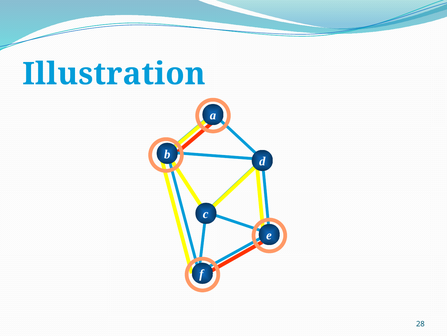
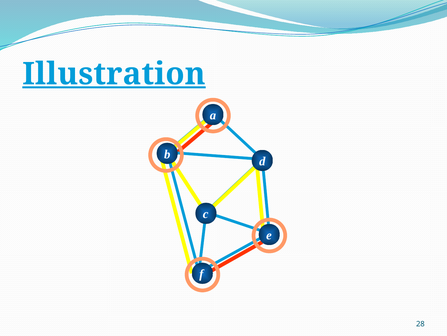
Illustration underline: none -> present (114, 74)
